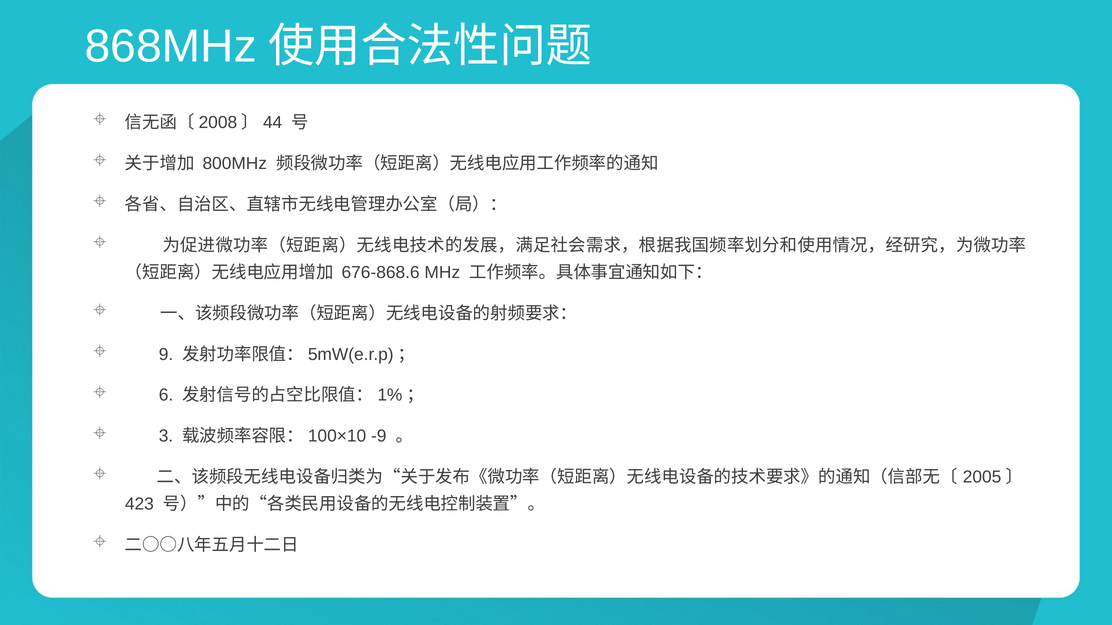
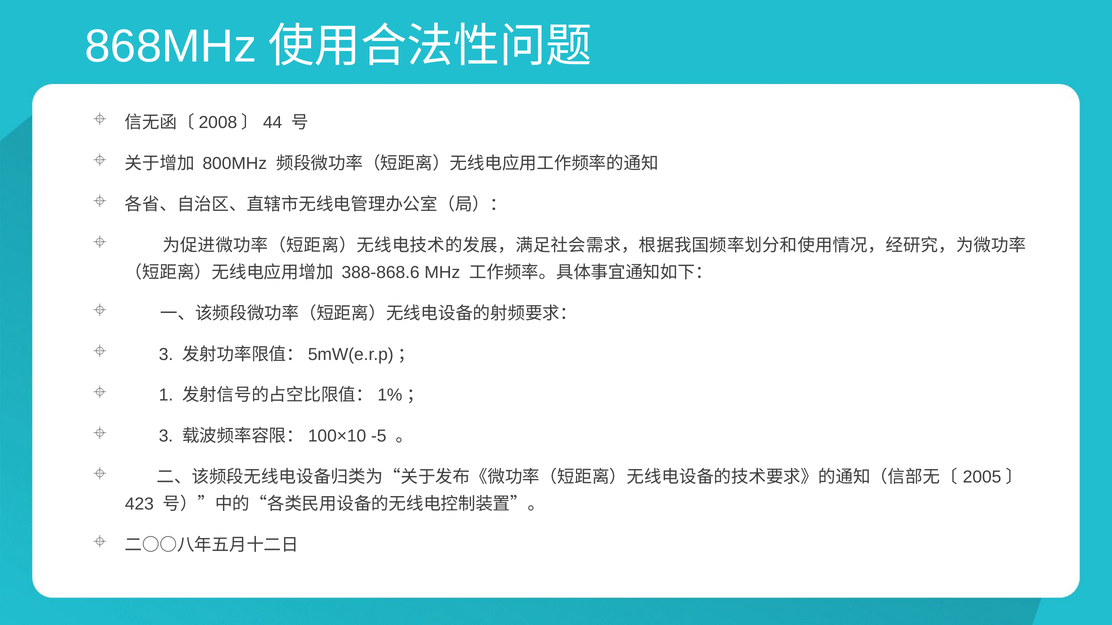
676-868.6: 676-868.6 -> 388-868.6 (381, 273)
9: 9 -> 3 (166, 355)
6: 6 -> 1 (166, 396)
-9: -9 -> -5 (379, 437)
